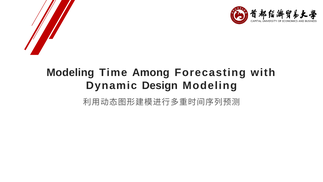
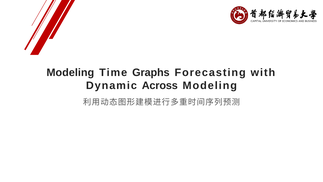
Among: Among -> Graphs (151, 72)
Design: Design -> Across (160, 85)
